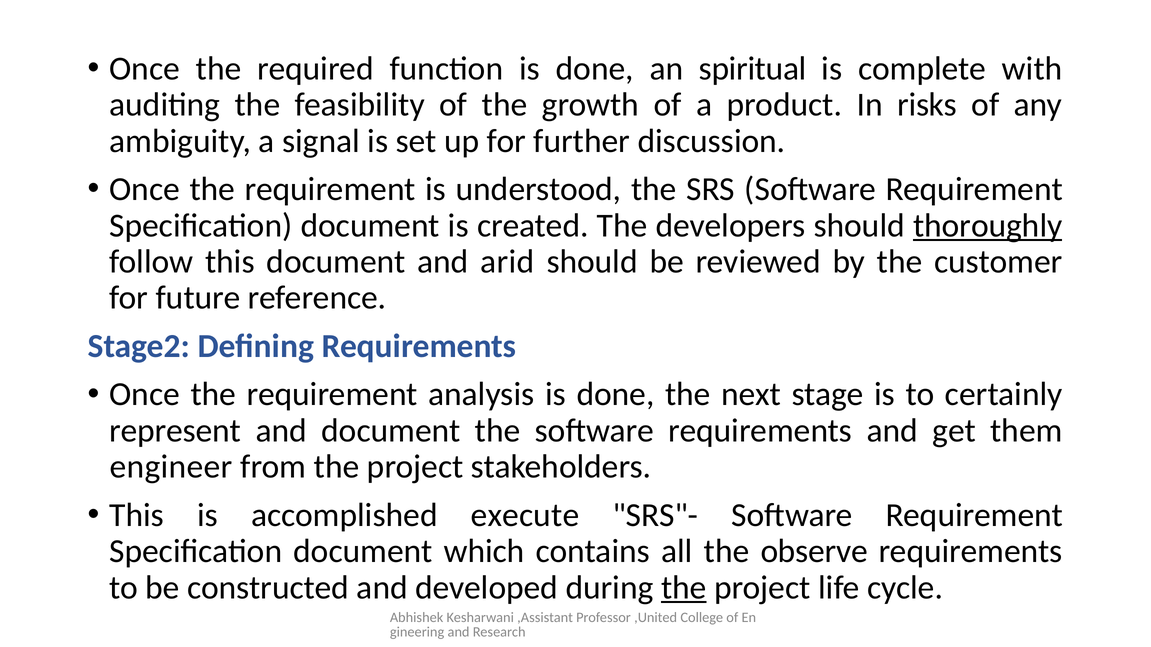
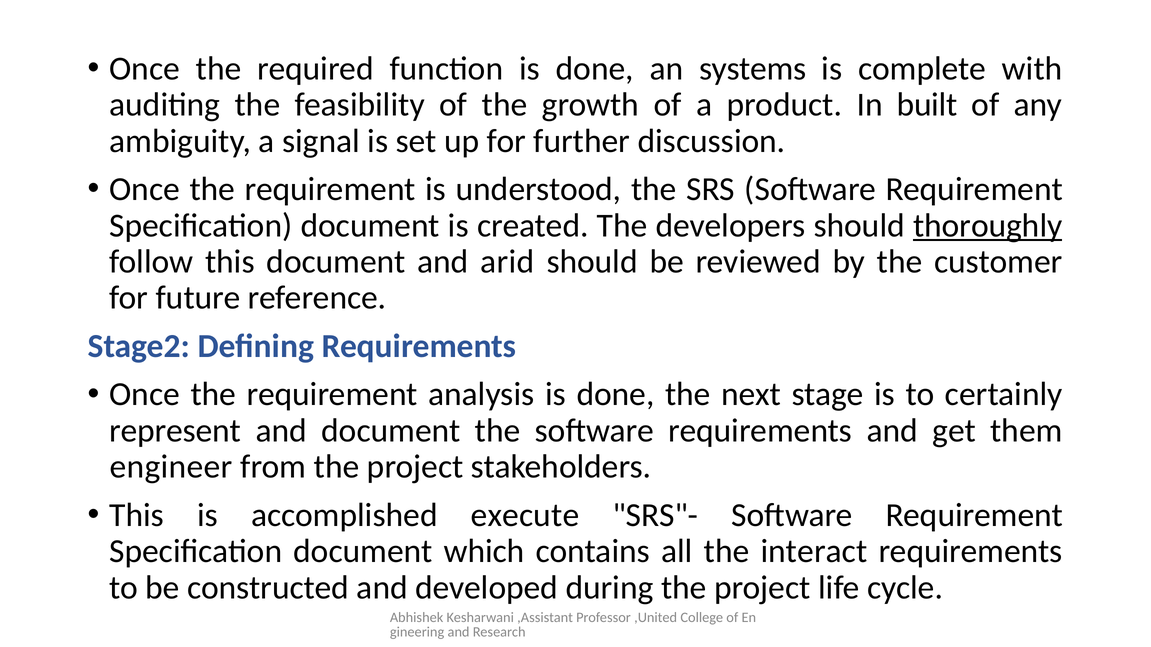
spiritual: spiritual -> systems (753, 69)
risks: risks -> built (927, 105)
observe: observe -> interact (814, 552)
the underline: present -> none (684, 588)
